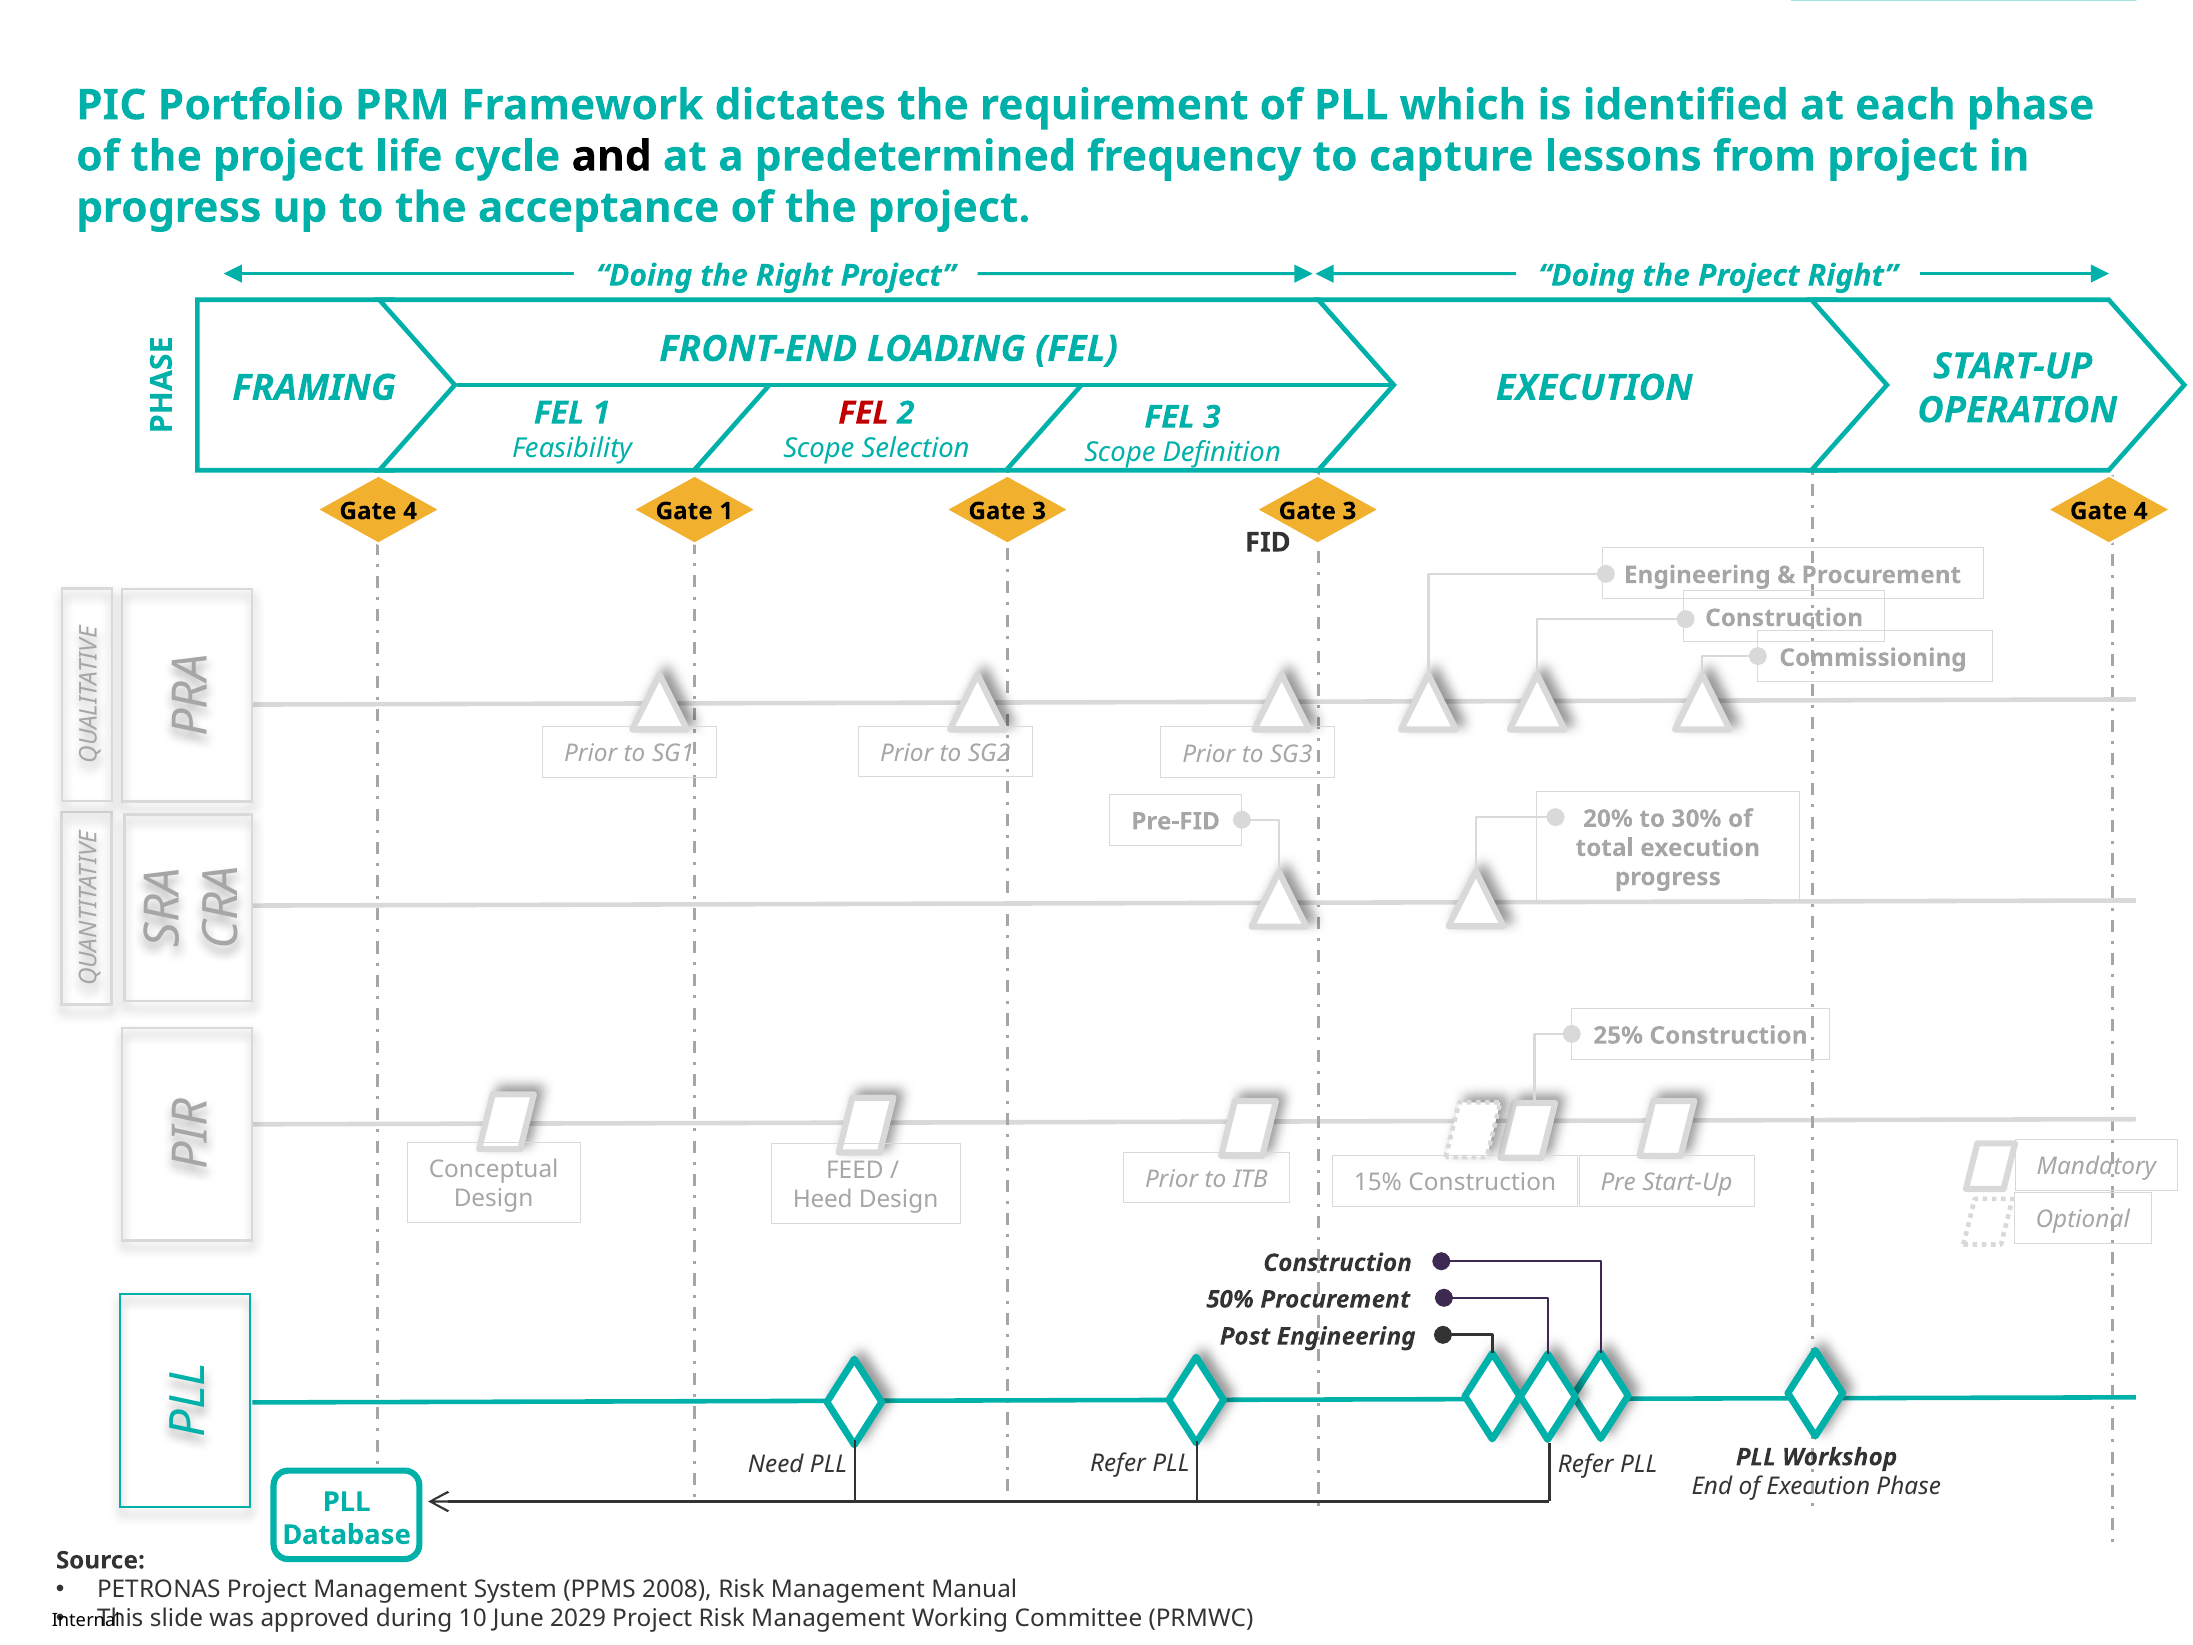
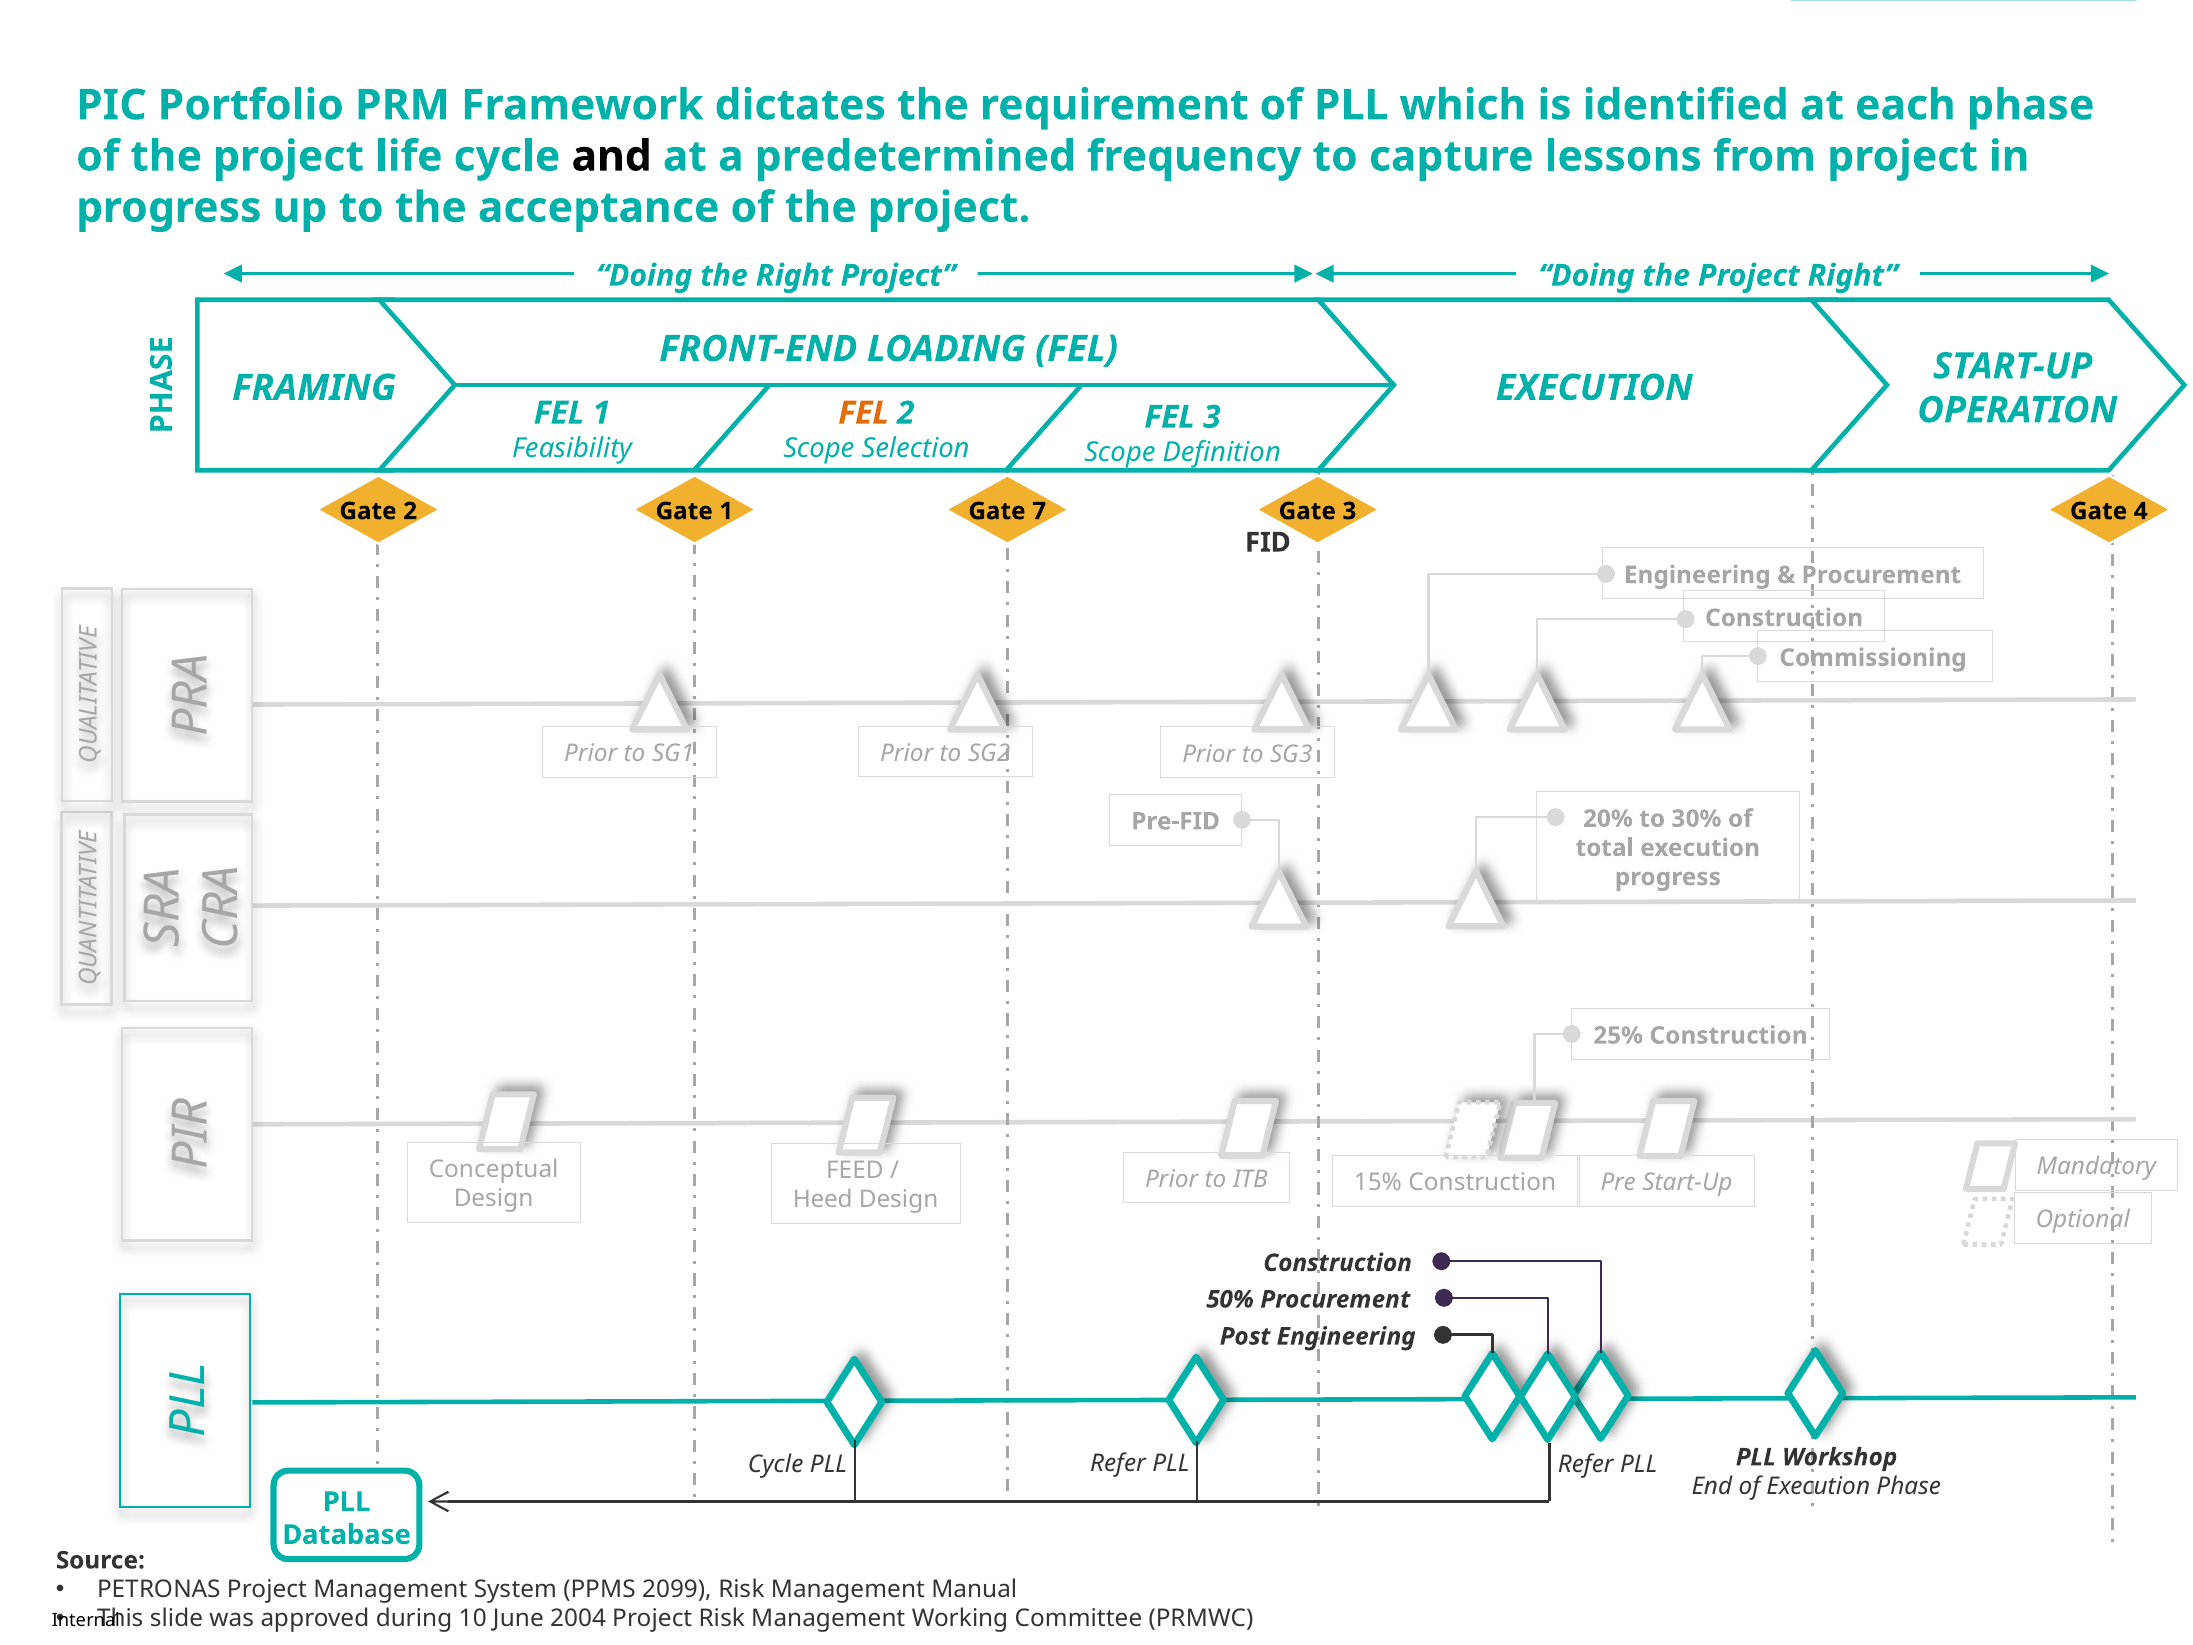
FEL colour: red -> orange (864, 413)
4: 4 -> 2 (410, 511)
1 Gate 3: 3 -> 7 (1039, 511)
Need: Need -> Cycle (776, 1465)
2008: 2008 -> 2099 (677, 1589)
2029: 2029 -> 2004 (578, 1619)
